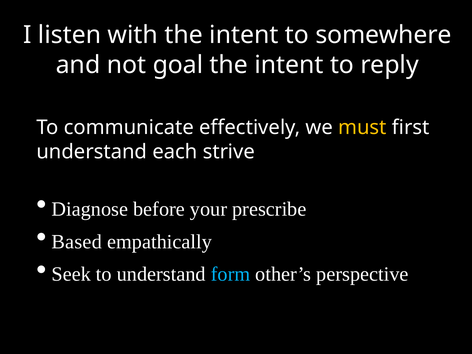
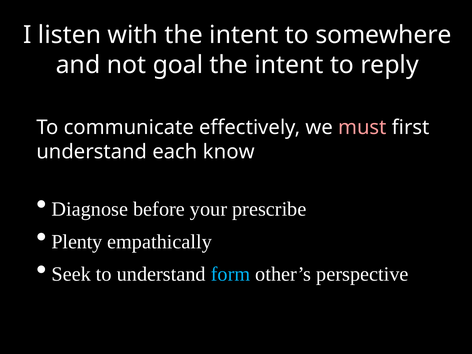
must colour: yellow -> pink (362, 128)
strive: strive -> know (229, 152)
Based: Based -> Plenty (77, 242)
